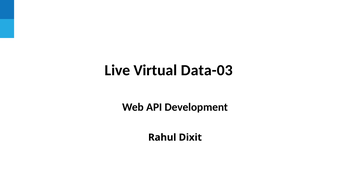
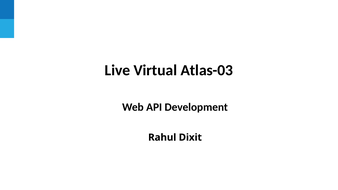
Data-03: Data-03 -> Atlas-03 (207, 70)
